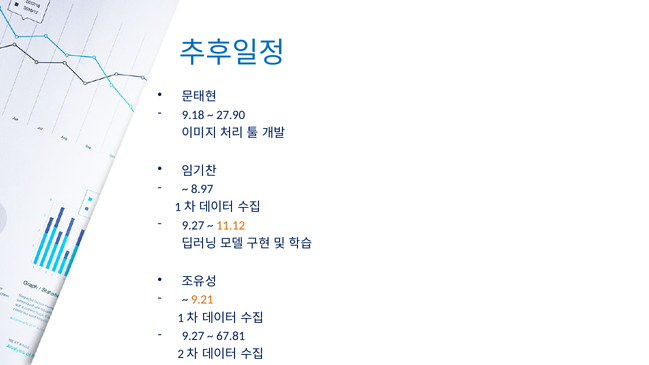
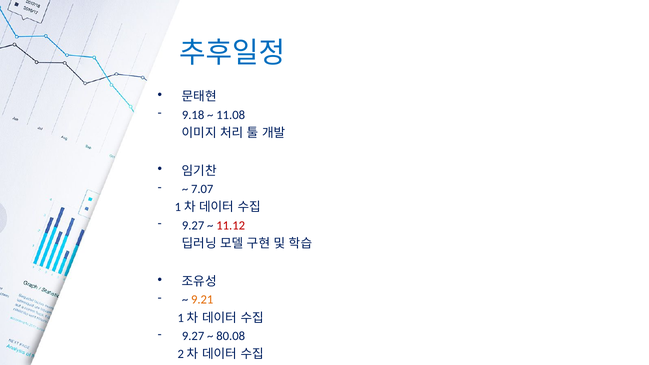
27.90: 27.90 -> 11.08 (231, 115)
8.97: 8.97 -> 7.07 (202, 189)
11.12 colour: orange -> red (231, 226)
67.81: 67.81 -> 80.08 (231, 336)
